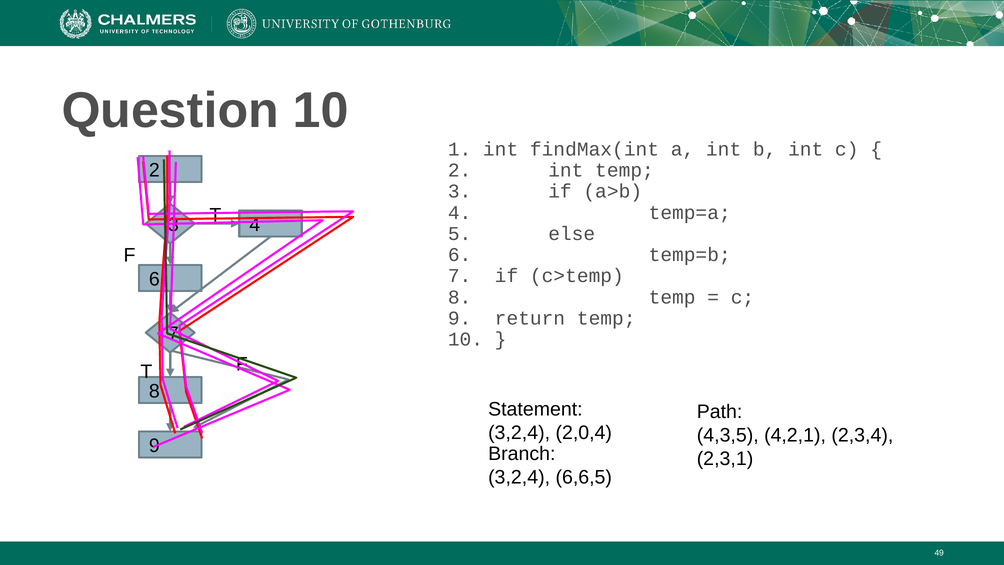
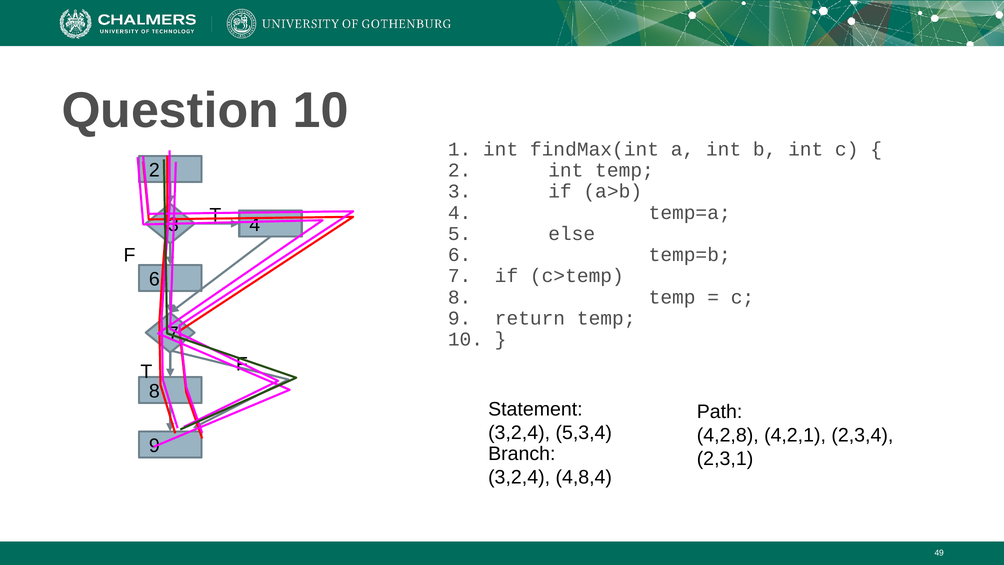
2,0,4: 2,0,4 -> 5,3,4 (584, 432)
4,3,5: 4,3,5 -> 4,2,8 (728, 435)
6,6,5: 6,6,5 -> 4,8,4 (584, 477)
